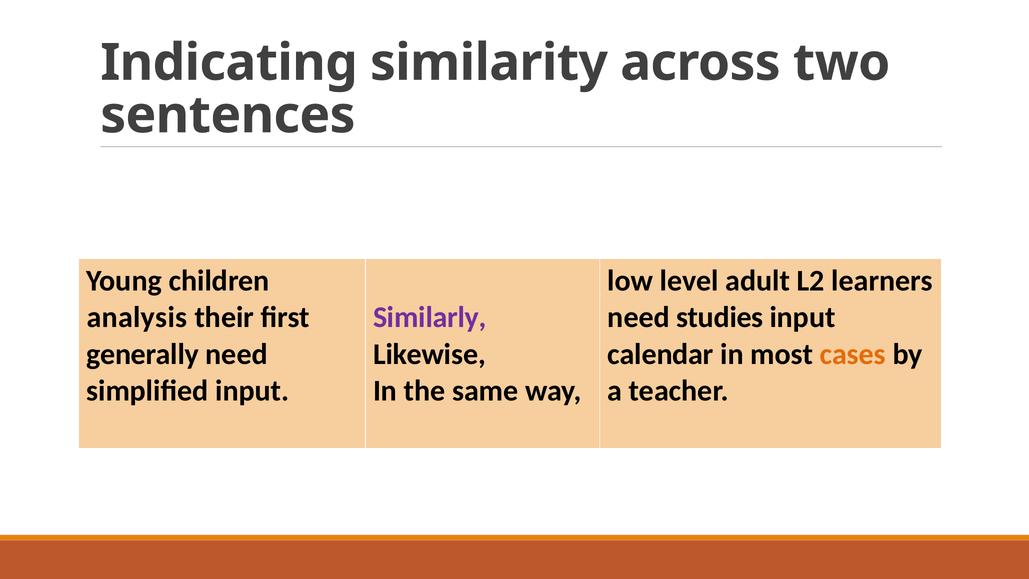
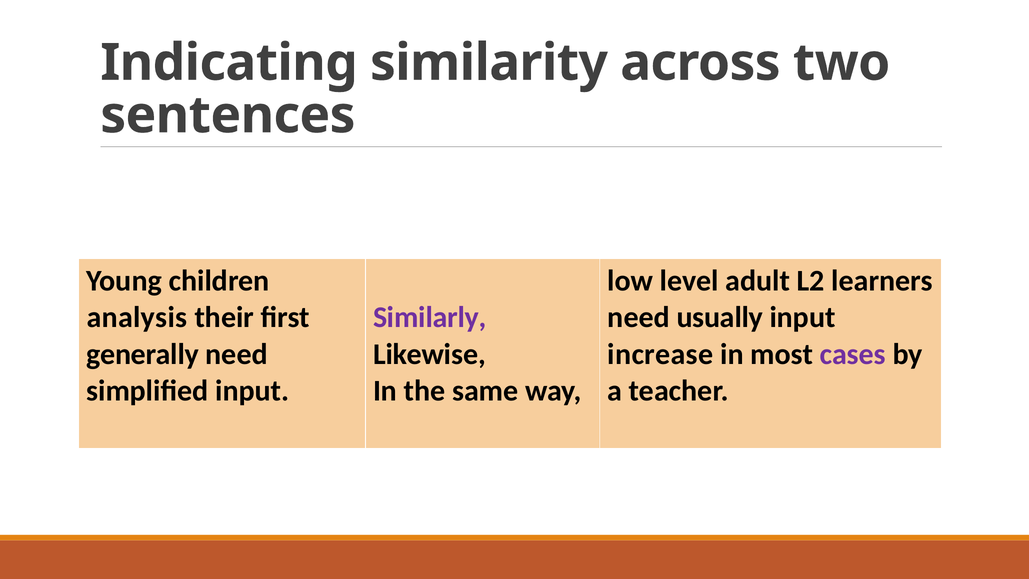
studies: studies -> usually (720, 317)
calendar: calendar -> increase (660, 354)
cases colour: orange -> purple (853, 354)
